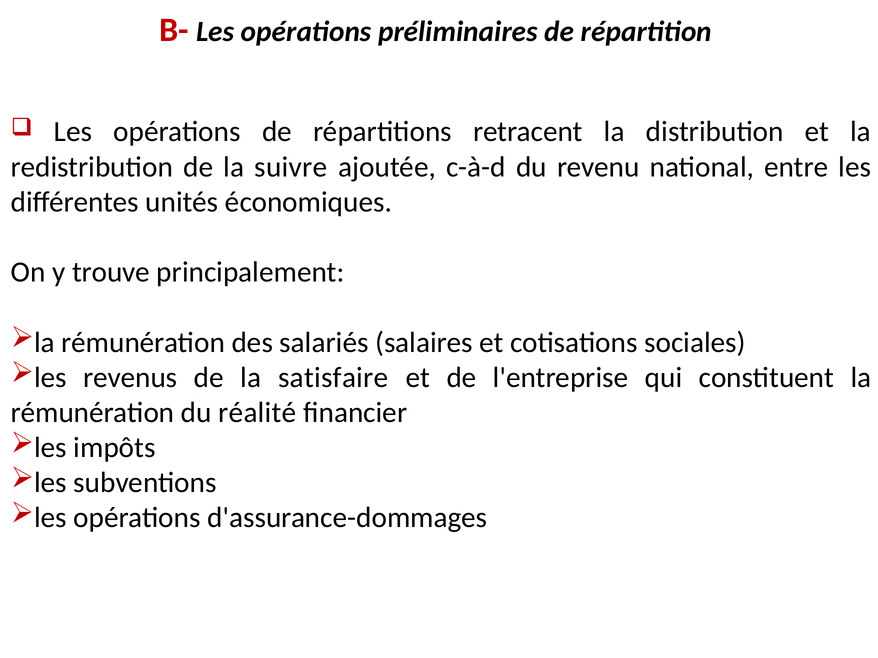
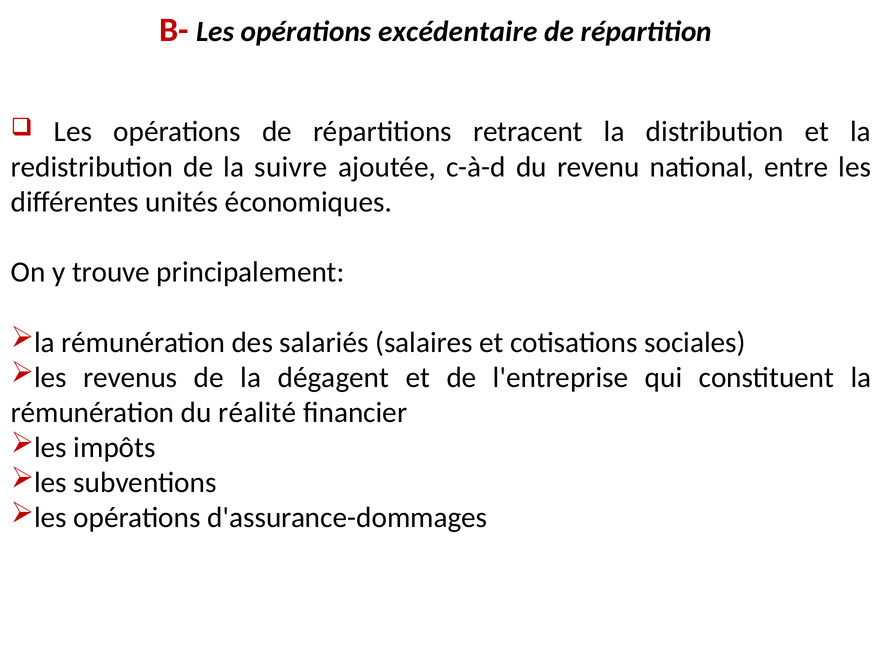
préliminaires: préliminaires -> excédentaire (458, 32)
satisfaire: satisfaire -> dégagent (333, 378)
